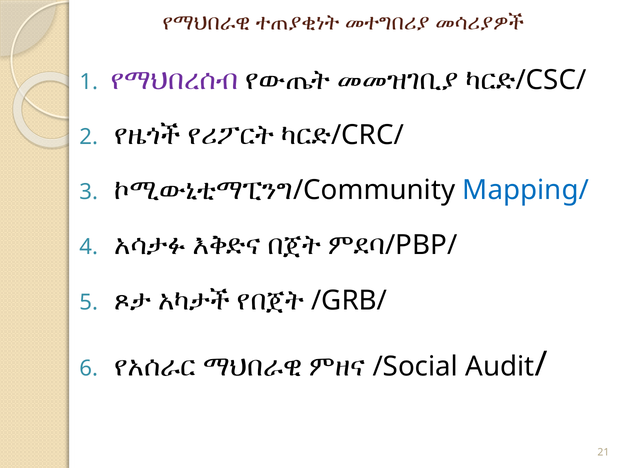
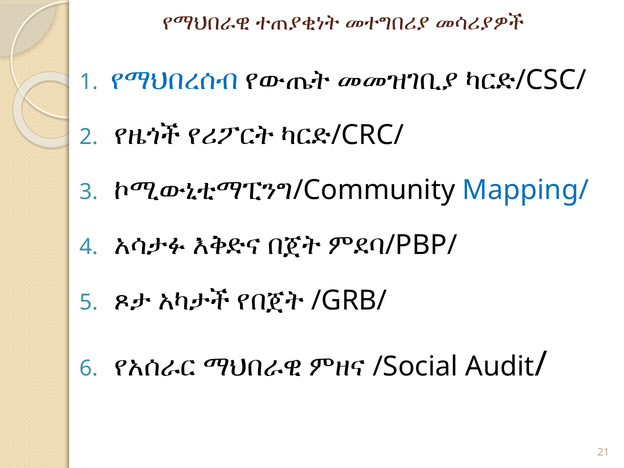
የማህበረሰብ colour: purple -> blue (174, 80)
